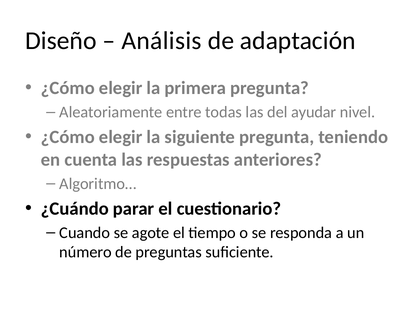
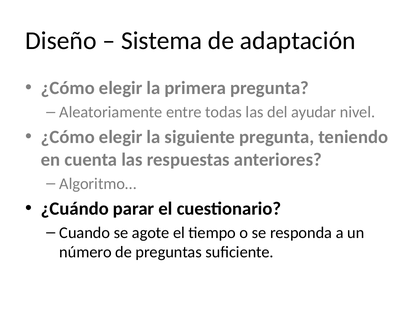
Análisis: Análisis -> Sistema (162, 41)
